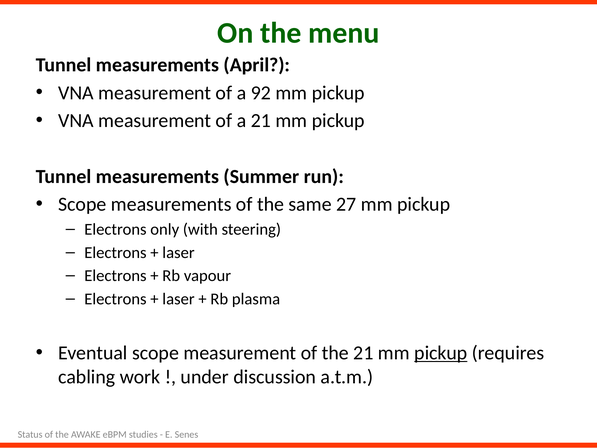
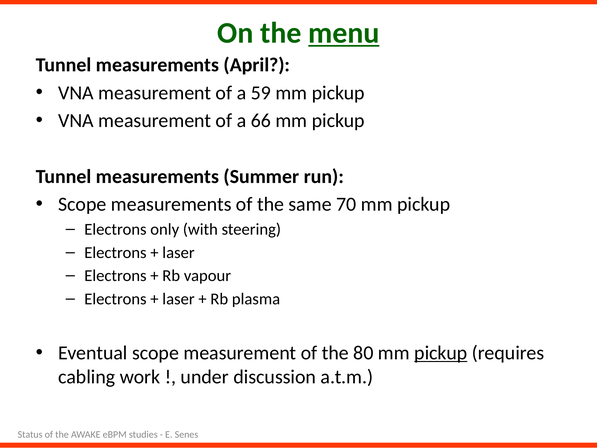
menu underline: none -> present (344, 33)
92: 92 -> 59 (261, 93)
a 21: 21 -> 66 (261, 121)
27: 27 -> 70 (346, 204)
the 21: 21 -> 80 (363, 353)
